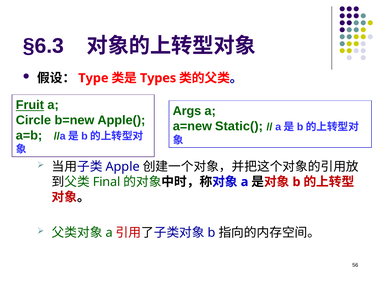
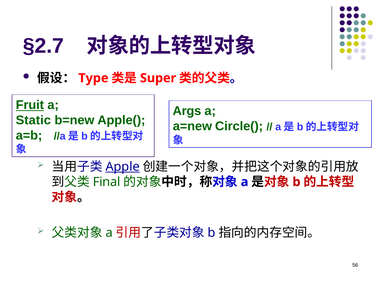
§6.3: §6.3 -> §2.7 (43, 46)
Types: Types -> Super (158, 78)
Circle: Circle -> Static (33, 121)
Static(: Static( -> Circle( (239, 127)
Apple underline: none -> present (123, 167)
